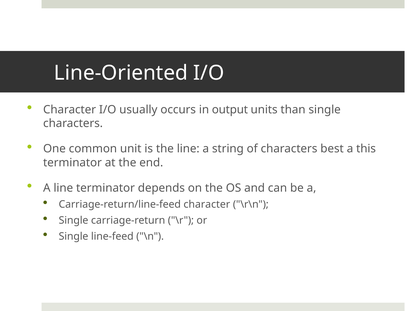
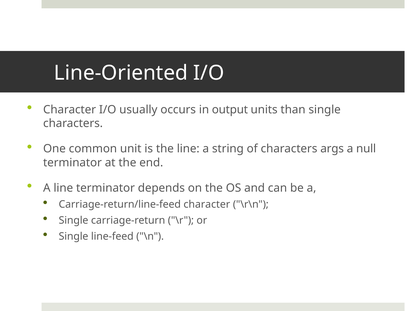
best: best -> args (332, 149)
this: this -> null (366, 149)
